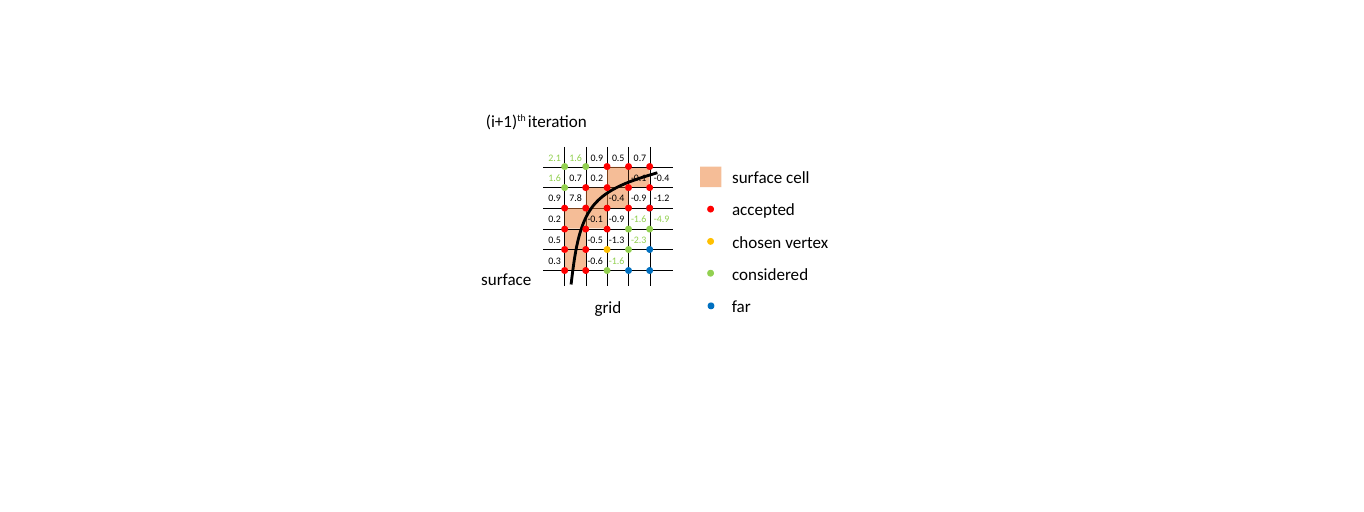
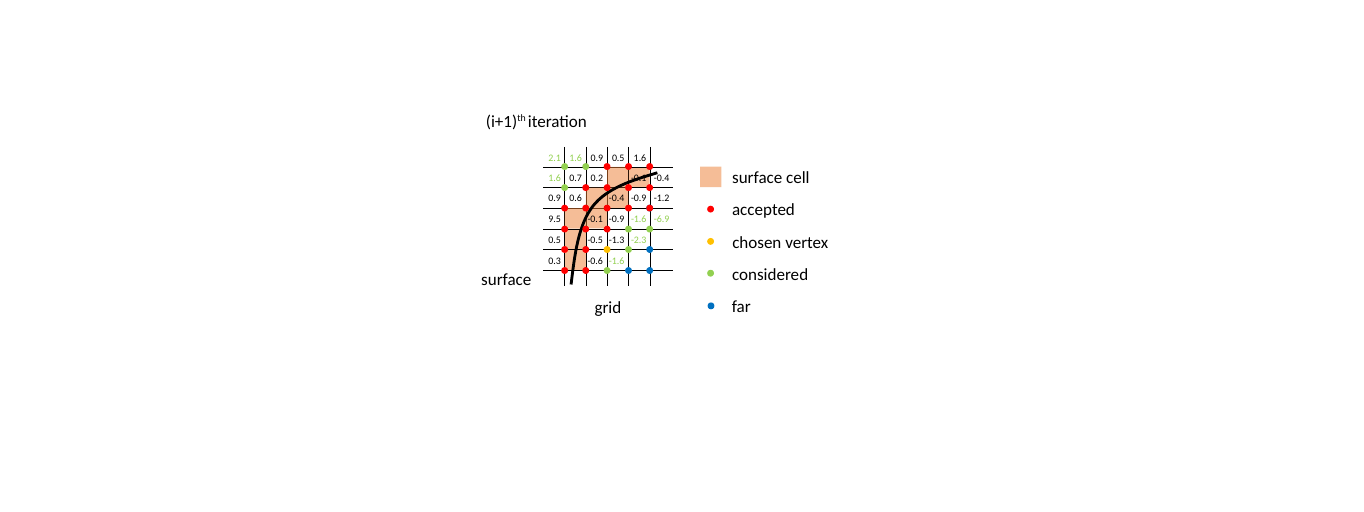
0.7: 0.7 -> 1.6 (640, 158)
7.8: 7.8 -> 0.6 (576, 198)
0.2: 0.2 -> 9.5 (555, 219)
-4.9: -4.9 -> -6.9 (662, 219)
